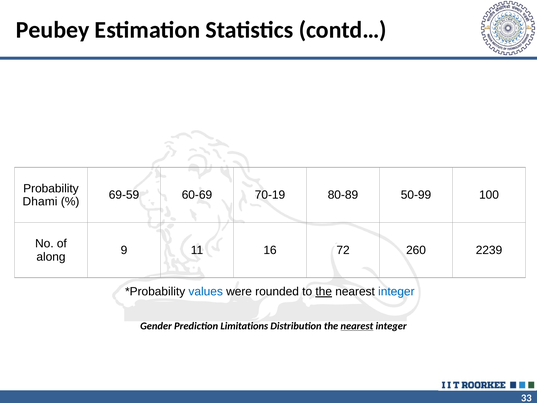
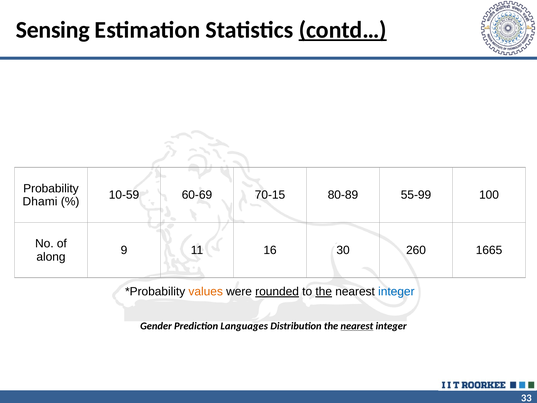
Peubey: Peubey -> Sensing (53, 30)
contd… underline: none -> present (343, 30)
69-59: 69-59 -> 10-59 (124, 195)
70-19: 70-19 -> 70-15 (270, 195)
50-99: 50-99 -> 55-99 (416, 195)
72: 72 -> 30 (343, 250)
2239: 2239 -> 1665 (489, 250)
values colour: blue -> orange (206, 292)
rounded underline: none -> present (277, 292)
Limitations: Limitations -> Languages (244, 326)
